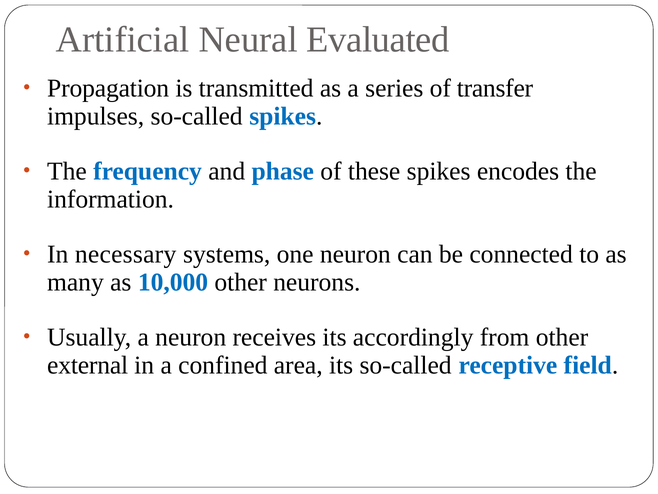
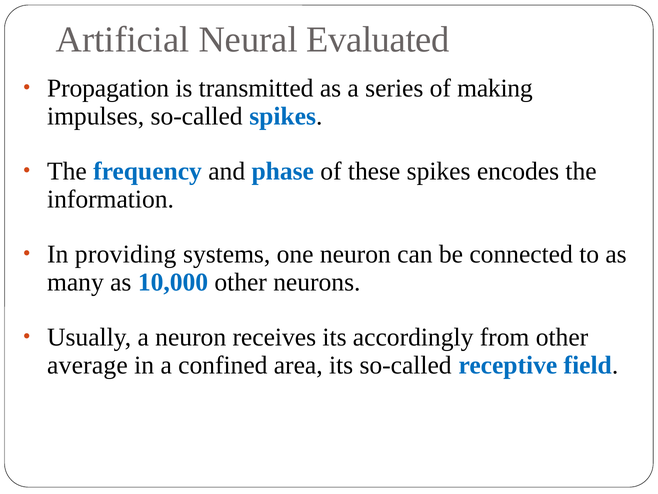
transfer: transfer -> making (495, 88)
necessary: necessary -> providing (126, 254)
external: external -> average (87, 365)
